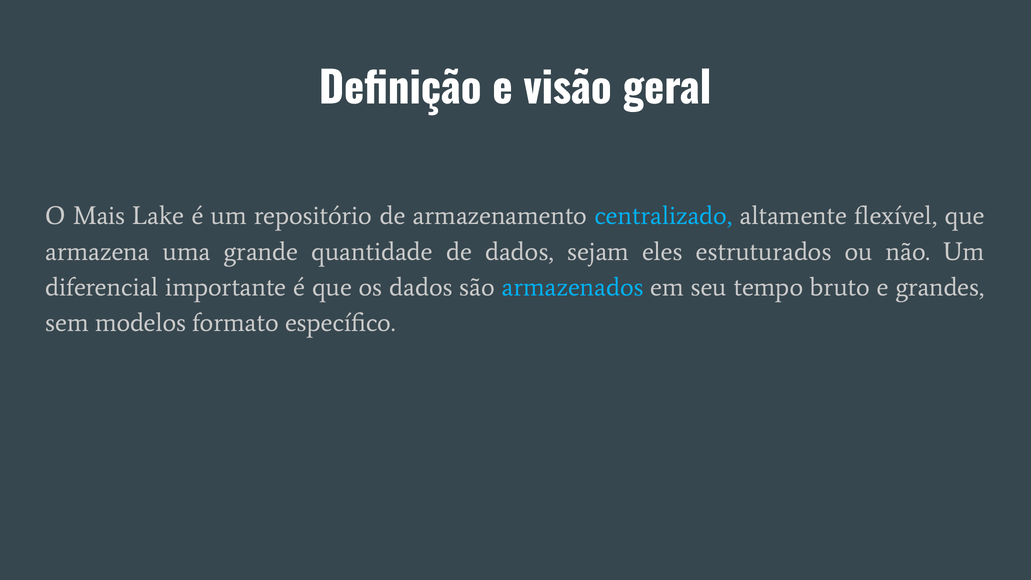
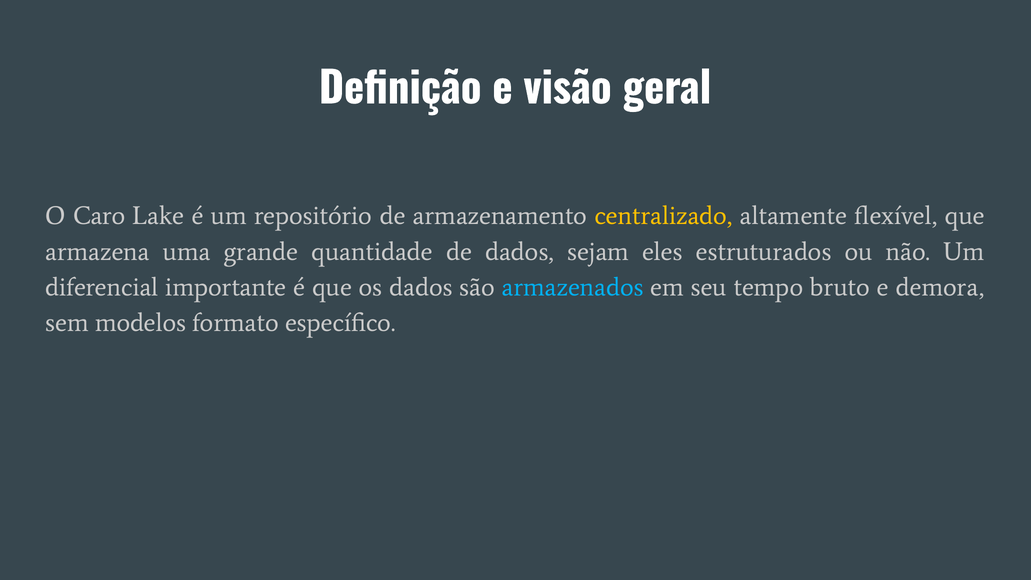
Mais: Mais -> Caro (99, 216)
centralizado colour: light blue -> yellow (664, 216)
grandes: grandes -> demora (940, 287)
